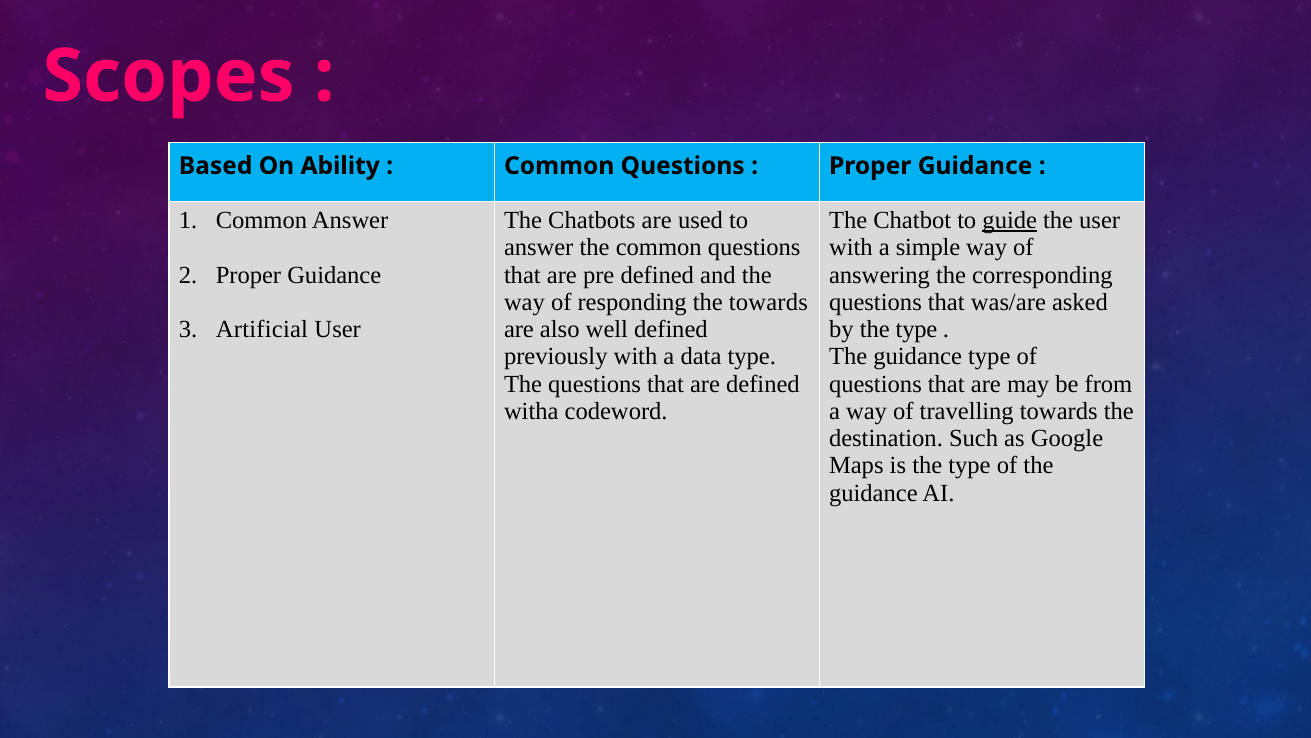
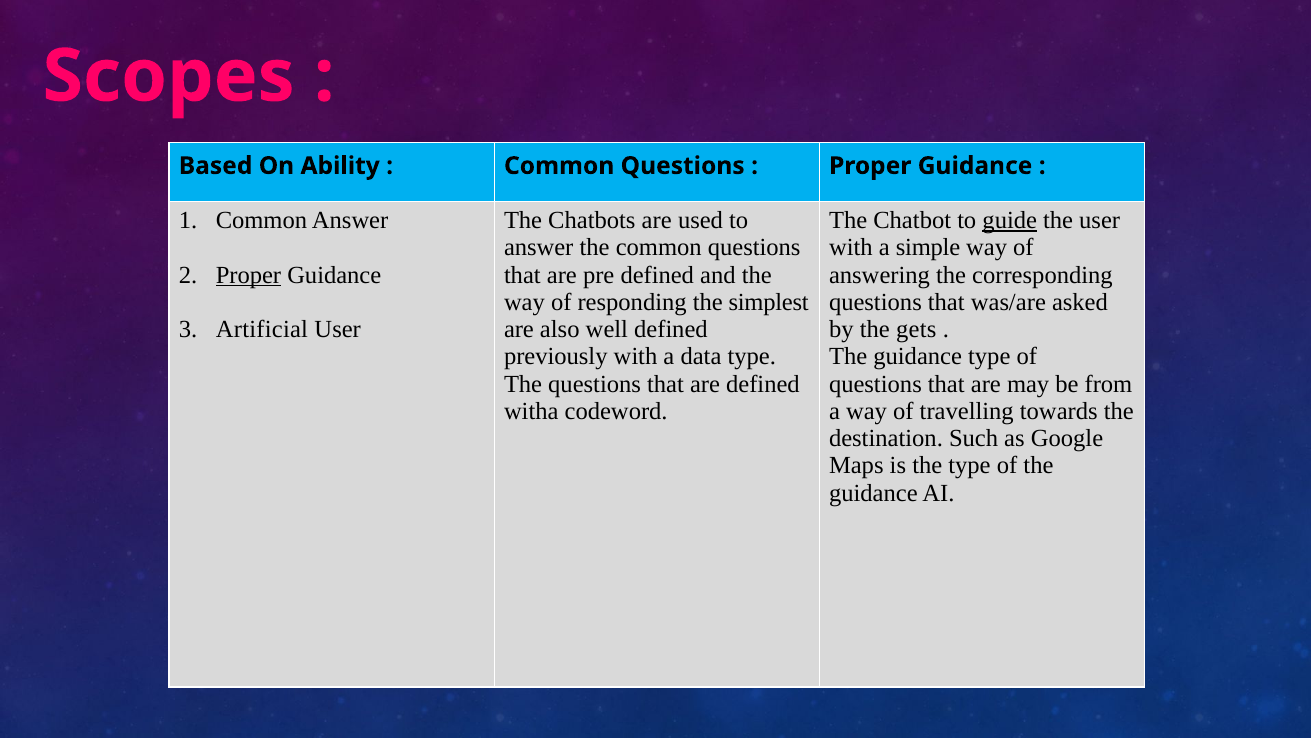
Proper underline: none -> present (248, 275)
the towards: towards -> simplest (769, 302)
by the type: type -> gets (916, 329)
